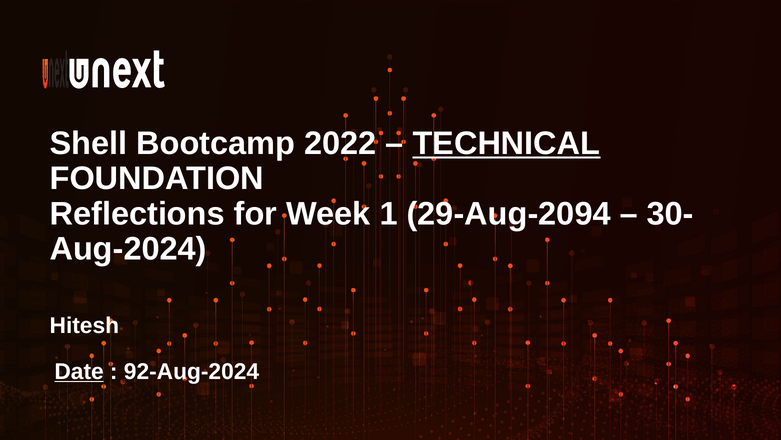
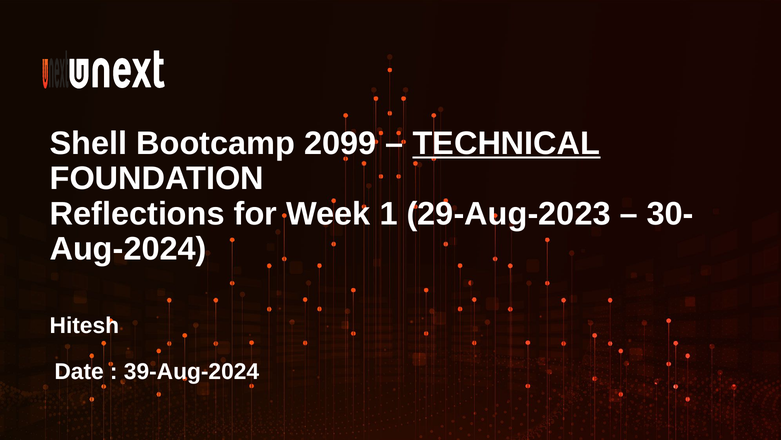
2022: 2022 -> 2099 (340, 143)
29-Aug-2094: 29-Aug-2094 -> 29-Aug-2023 (509, 213)
Date underline: present -> none (79, 371)
92-Aug-2024: 92-Aug-2024 -> 39-Aug-2024 (191, 371)
